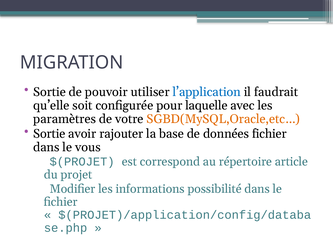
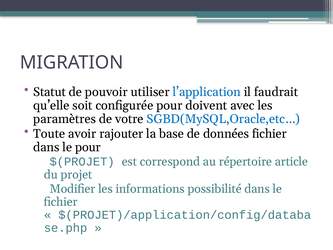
Sortie: Sortie -> Statut (50, 92)
laquelle: laquelle -> doivent (206, 105)
SGBD(MySQL,Oracle,etc… colour: orange -> blue (223, 119)
Sortie: Sortie -> Toute (49, 134)
le vous: vous -> pour (88, 147)
